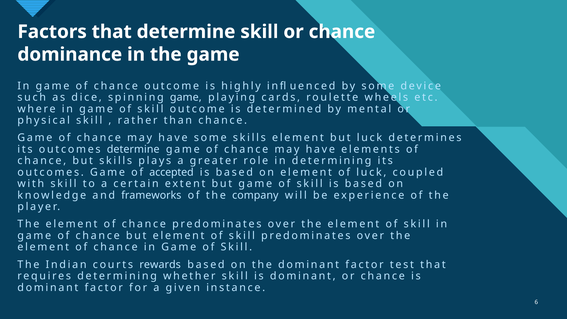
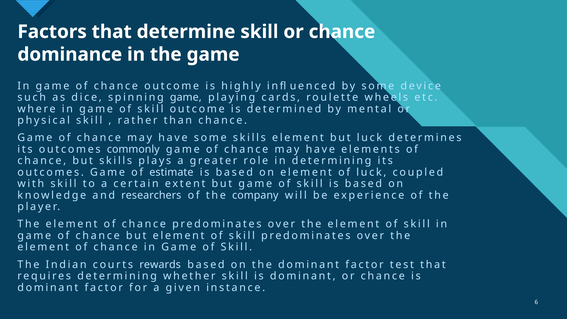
outcomes determine: determine -> commonly (133, 149)
accepted: accepted -> estimate (171, 172)
frameworks: frameworks -> researchers (151, 195)
